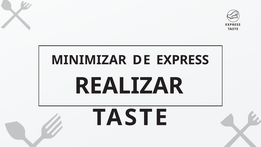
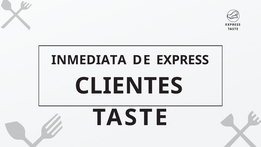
MINIMIZAR: MINIMIZAR -> INMEDIATA (89, 60)
REALIZAR: REALIZAR -> CLIENTES (129, 86)
